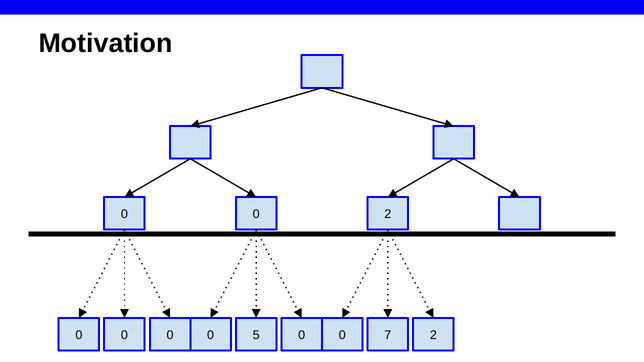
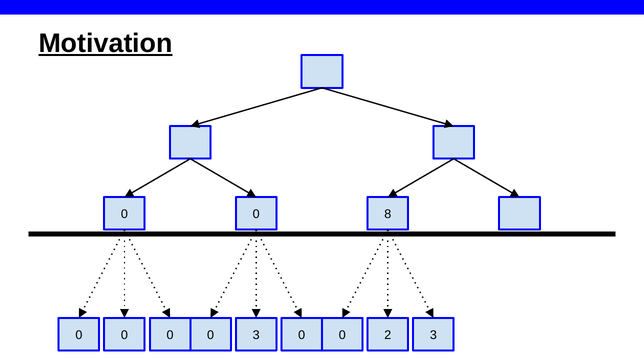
Motivation underline: none -> present (106, 43)
2: 2 -> 8 (388, 214)
0 0 5: 5 -> 3 (256, 335)
7: 7 -> 2 (388, 335)
2: 2 -> 3 (433, 335)
